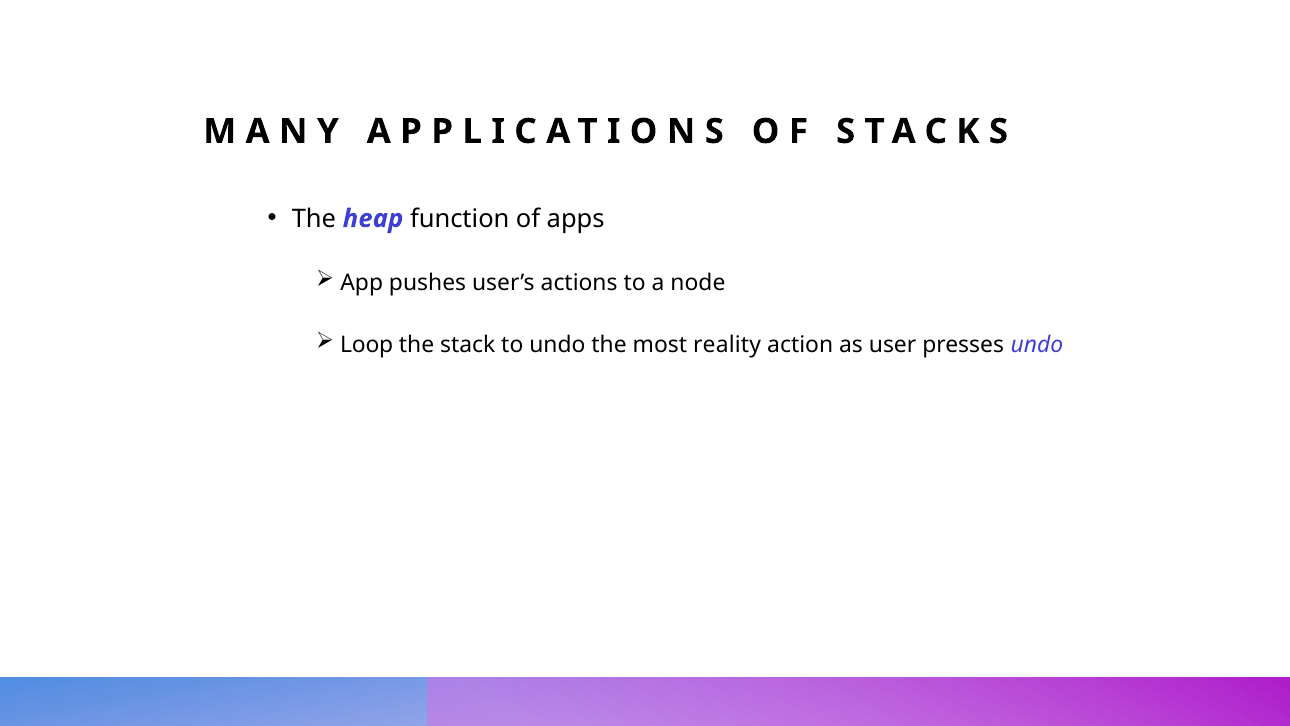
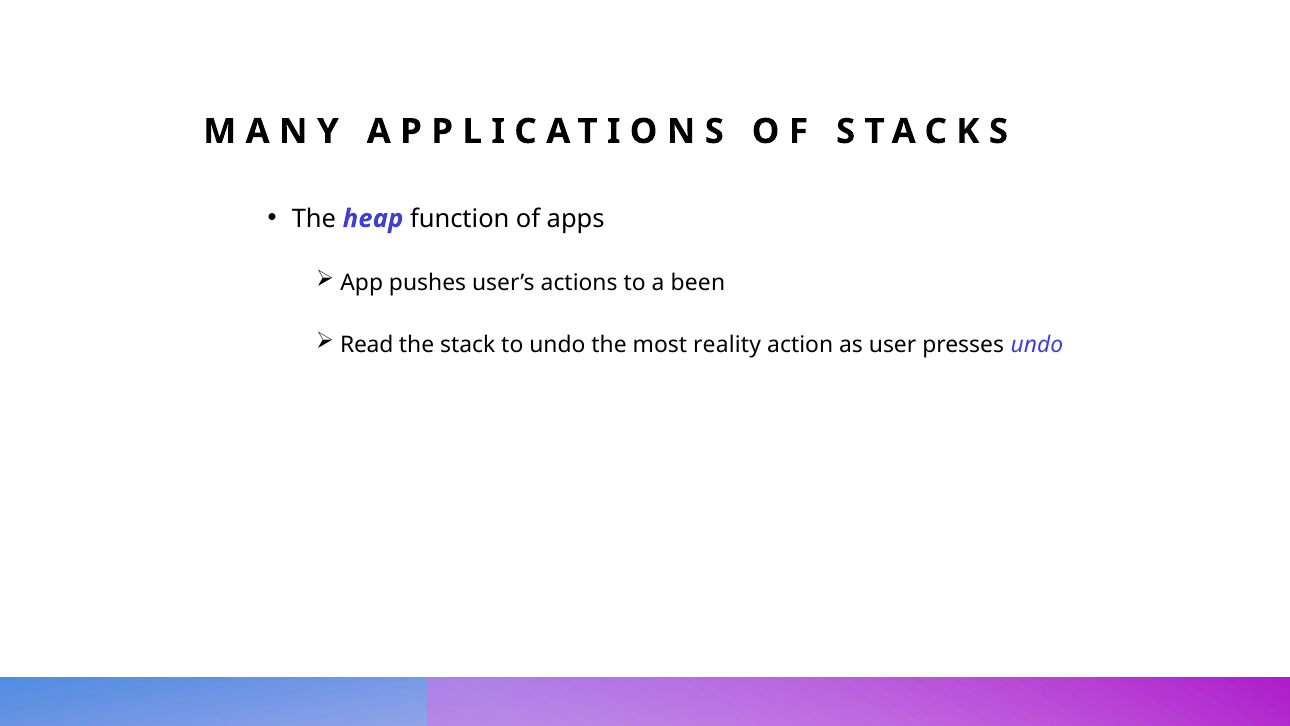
node: node -> been (698, 282)
Loop: Loop -> Read (367, 345)
